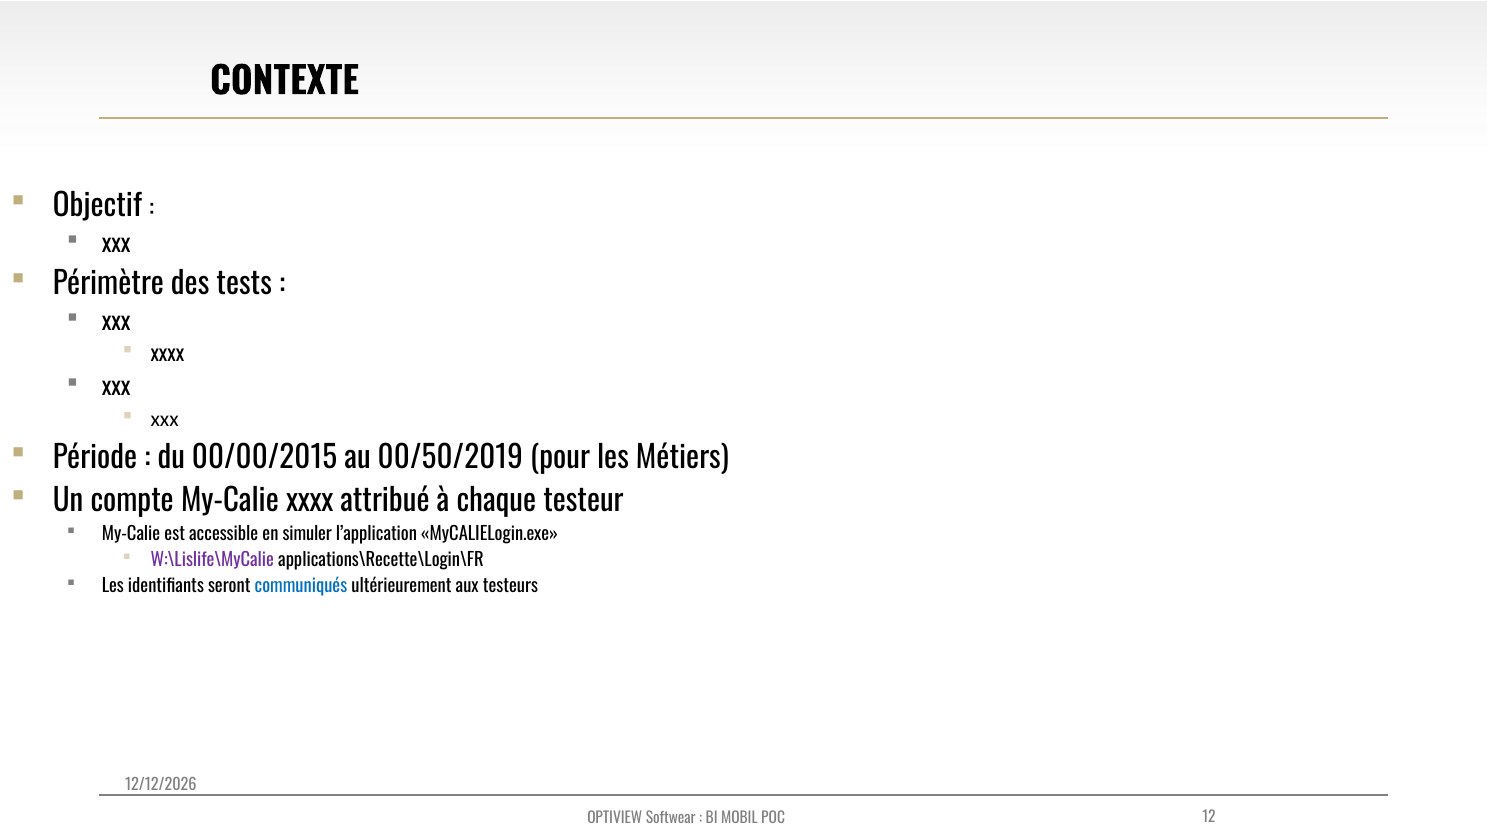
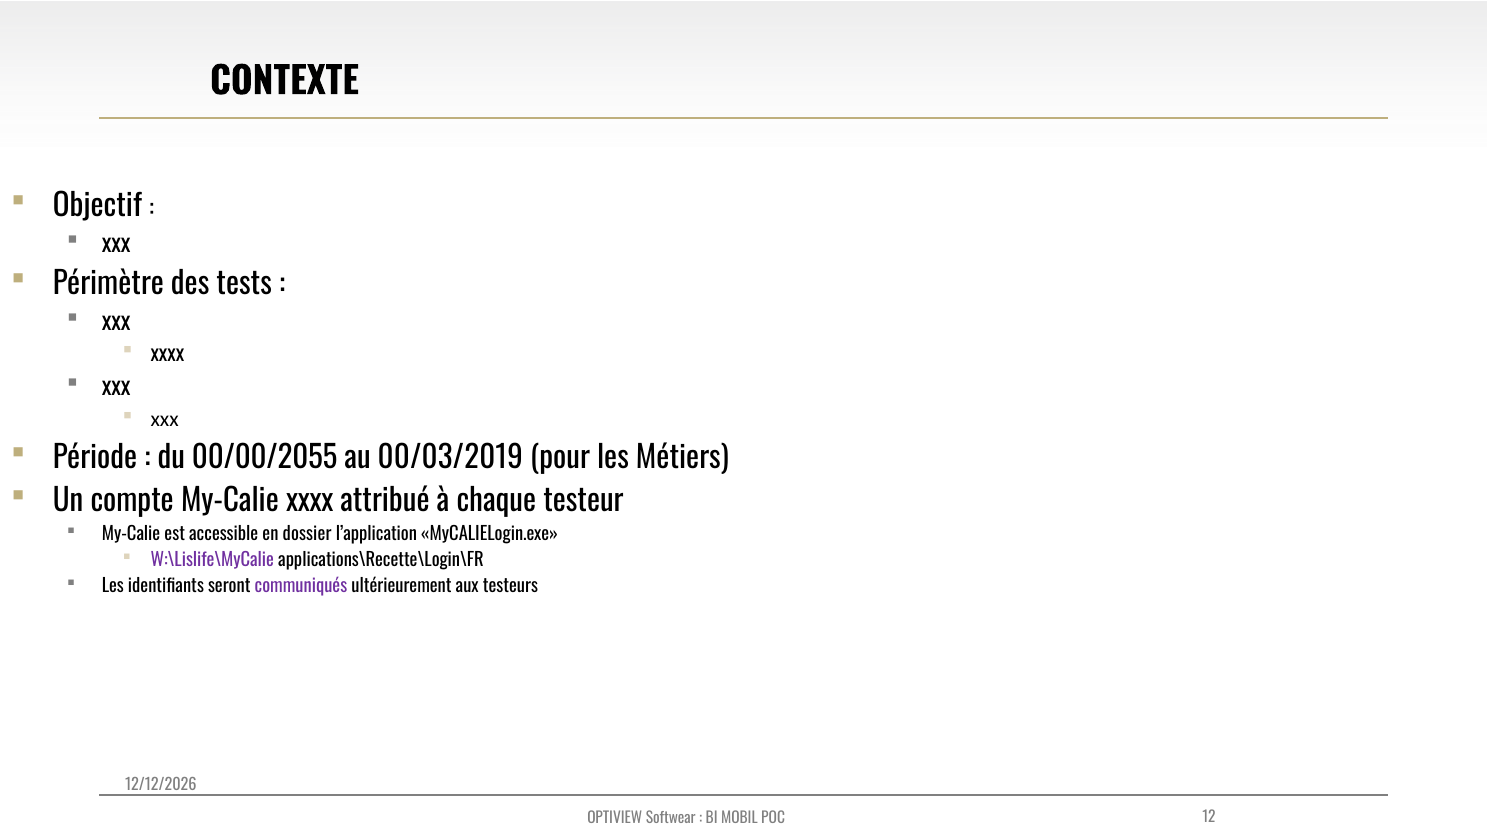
00/00/2015: 00/00/2015 -> 00/00/2055 (265, 458)
00/50/2019: 00/50/2019 -> 00/03/2019 (450, 458)
simuler: simuler -> dossier (307, 534)
communiqués colour: blue -> purple (301, 586)
